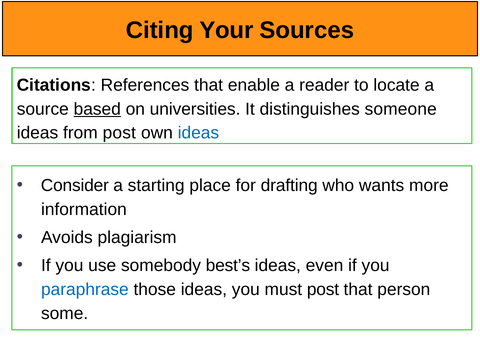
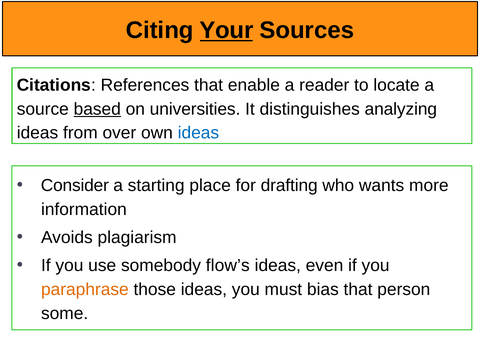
Your underline: none -> present (226, 30)
someone: someone -> analyzing (401, 109)
from post: post -> over (119, 133)
best’s: best’s -> flow’s (228, 266)
paraphrase colour: blue -> orange (85, 289)
must post: post -> bias (323, 289)
